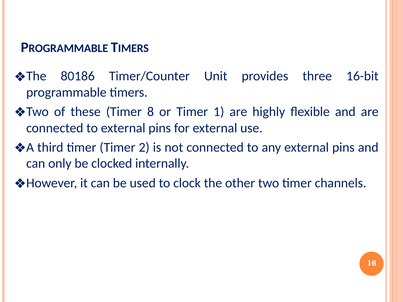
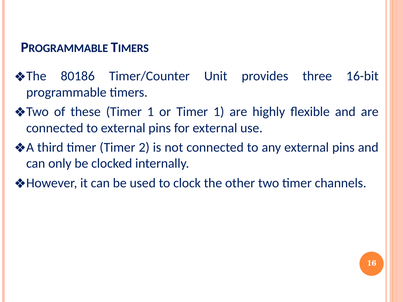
these Timer 8: 8 -> 1 (151, 112)
